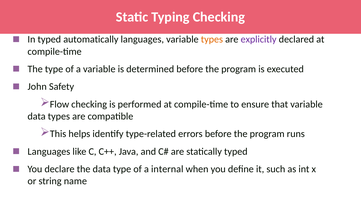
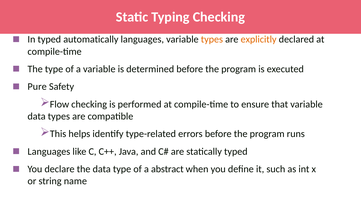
explicitly colour: purple -> orange (259, 39)
John: John -> Pure (37, 87)
internal: internal -> abstract (167, 169)
